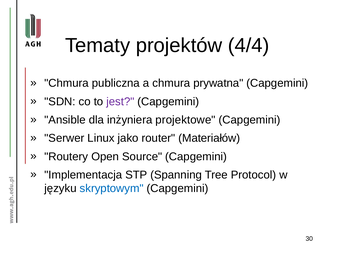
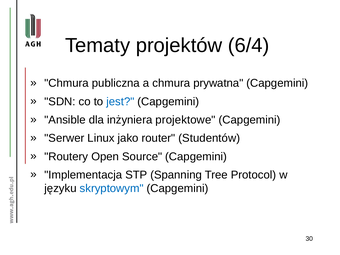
4/4: 4/4 -> 6/4 (249, 45)
jest colour: purple -> blue (120, 102)
Materiałów: Materiałów -> Studentów (209, 138)
